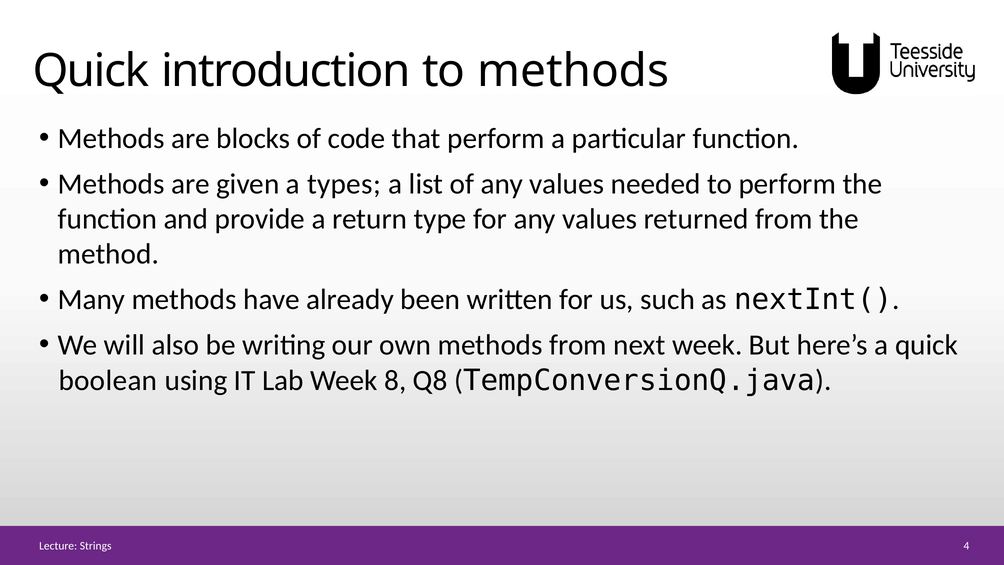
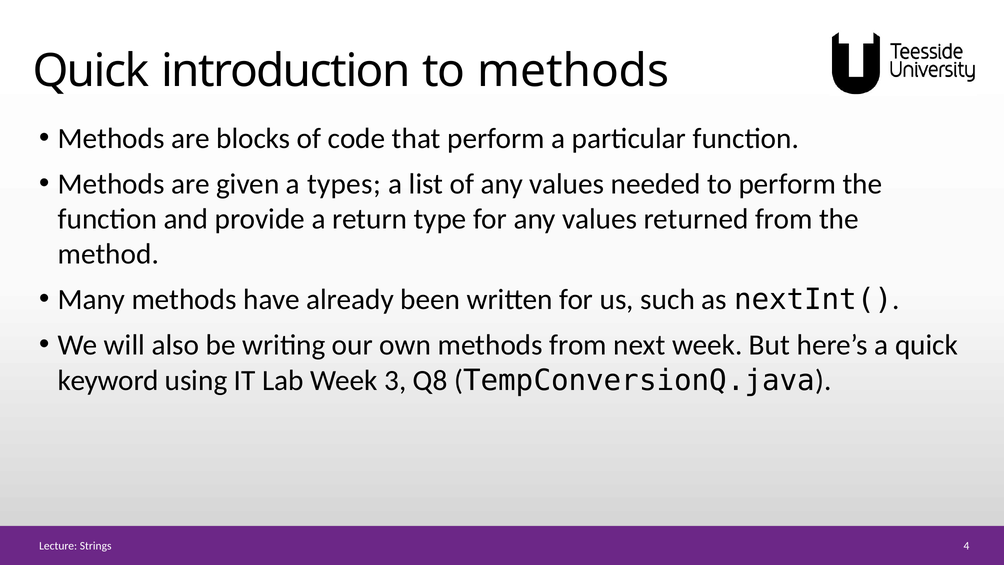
boolean: boolean -> keyword (108, 380)
8: 8 -> 3 (395, 380)
